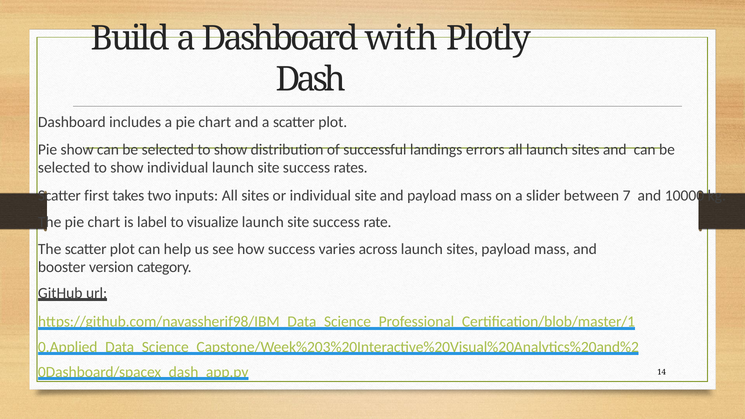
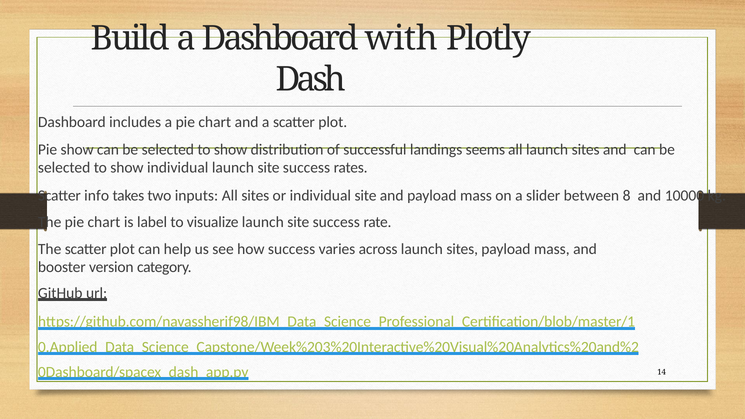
errors: errors -> seems (485, 150)
first: first -> info (97, 195)
7: 7 -> 8 (627, 195)
